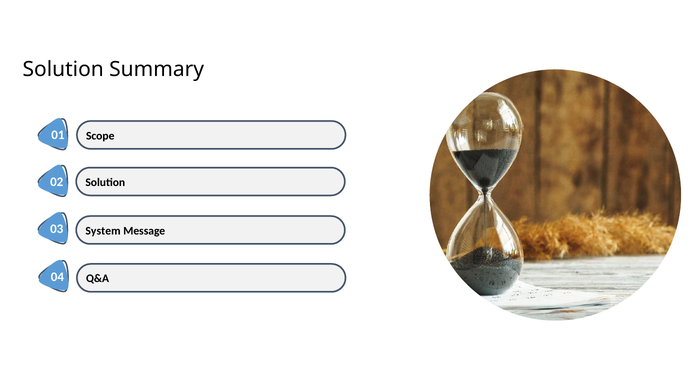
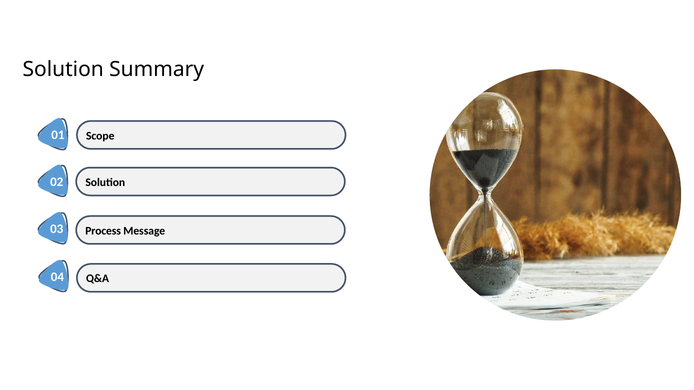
System: System -> Process (103, 231)
